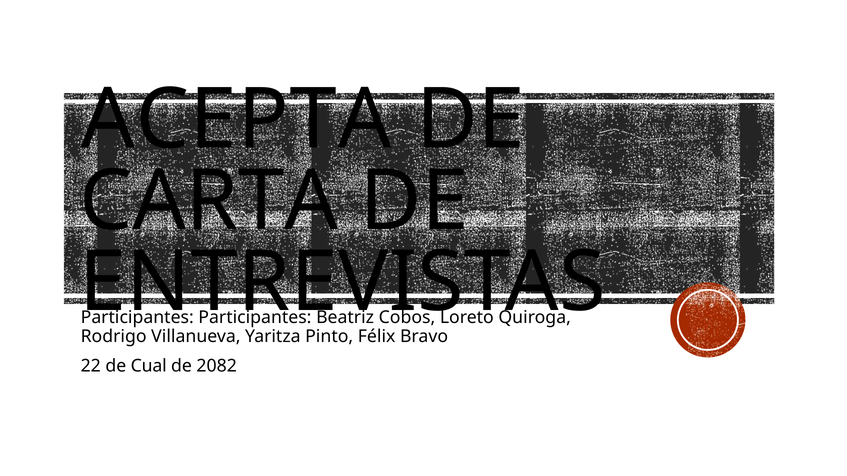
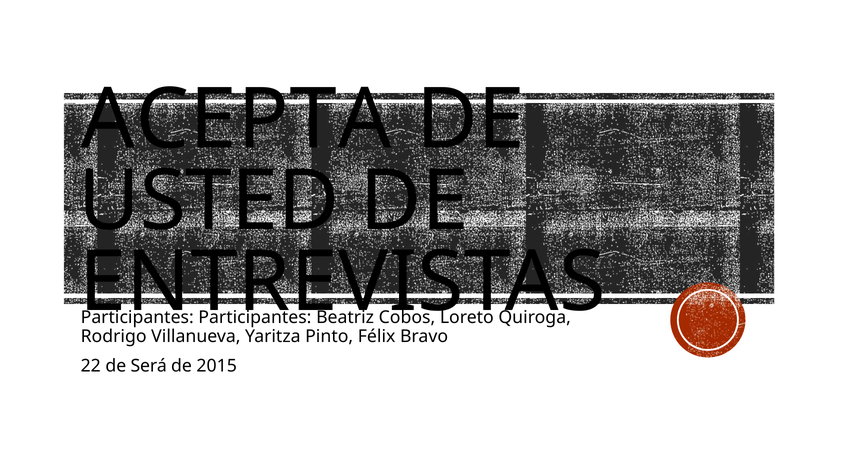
CARTA: CARTA -> USTED (209, 201)
Cual: Cual -> Será (149, 366)
2082: 2082 -> 2015 (217, 366)
